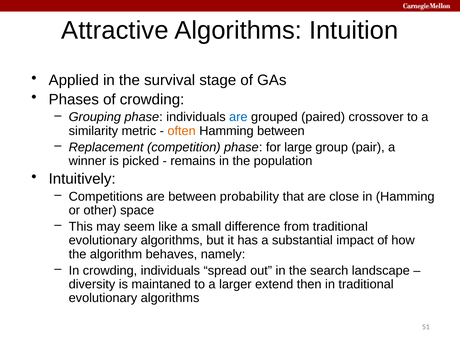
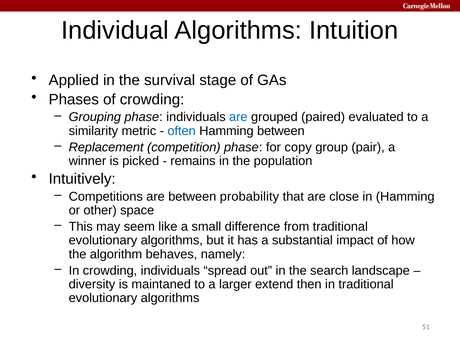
Attractive: Attractive -> Individual (115, 31)
crossover: crossover -> evaluated (376, 117)
often colour: orange -> blue (182, 131)
large: large -> copy (298, 147)
